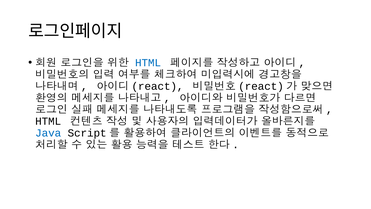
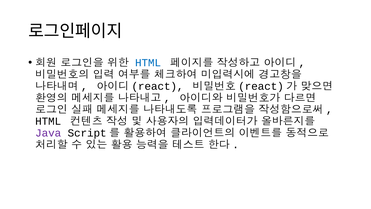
Java colour: blue -> purple (48, 133)
